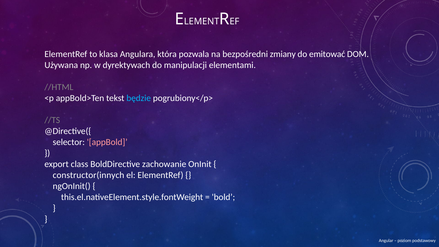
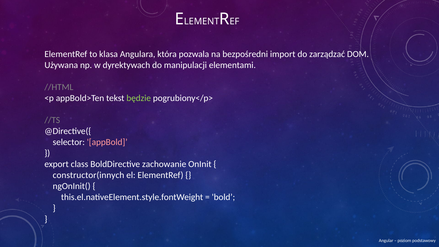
zmiany: zmiany -> import (283, 54)
emitować: emitować -> zarządzać (327, 54)
będzie colour: light blue -> light green (139, 98)
